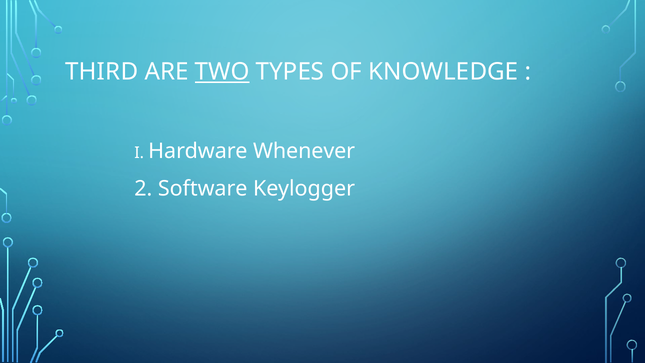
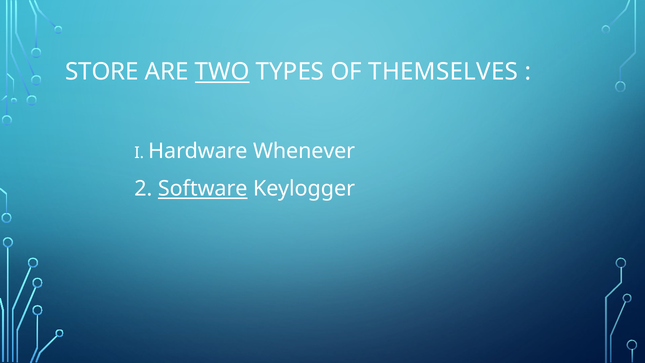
THIRD: THIRD -> STORE (102, 72)
KNOWLEDGE: KNOWLEDGE -> THEMSELVES (443, 72)
Software underline: none -> present (203, 189)
